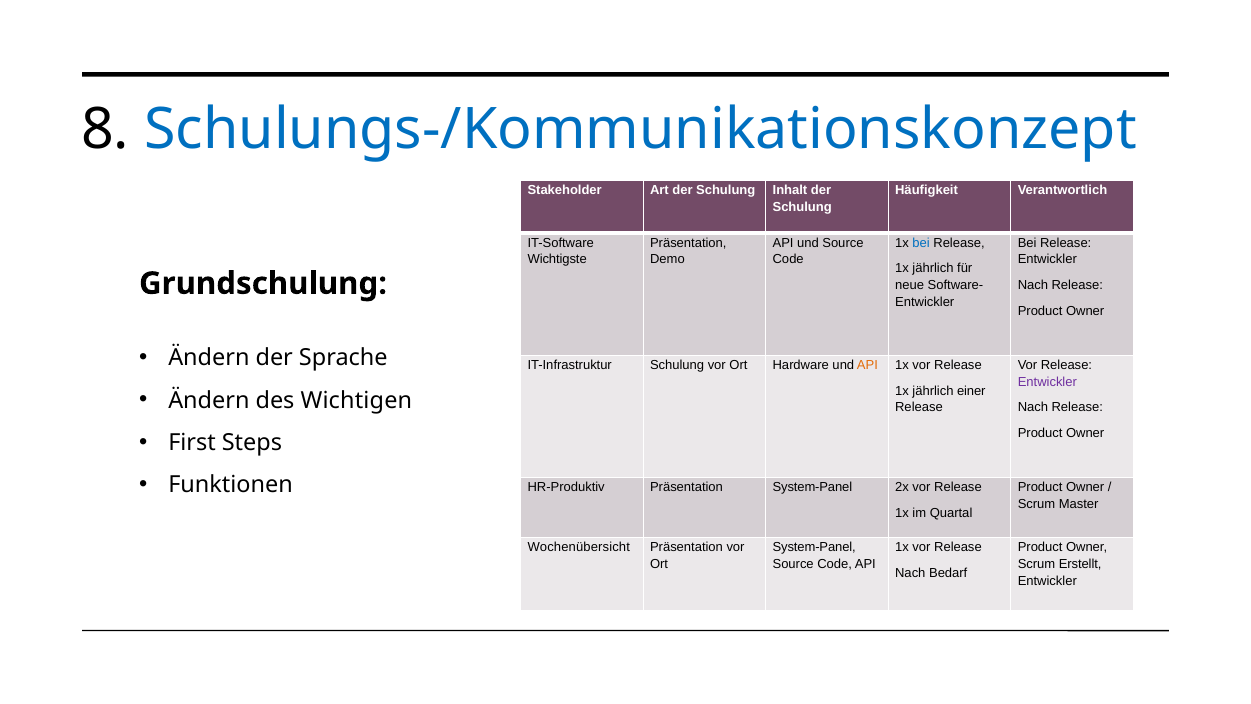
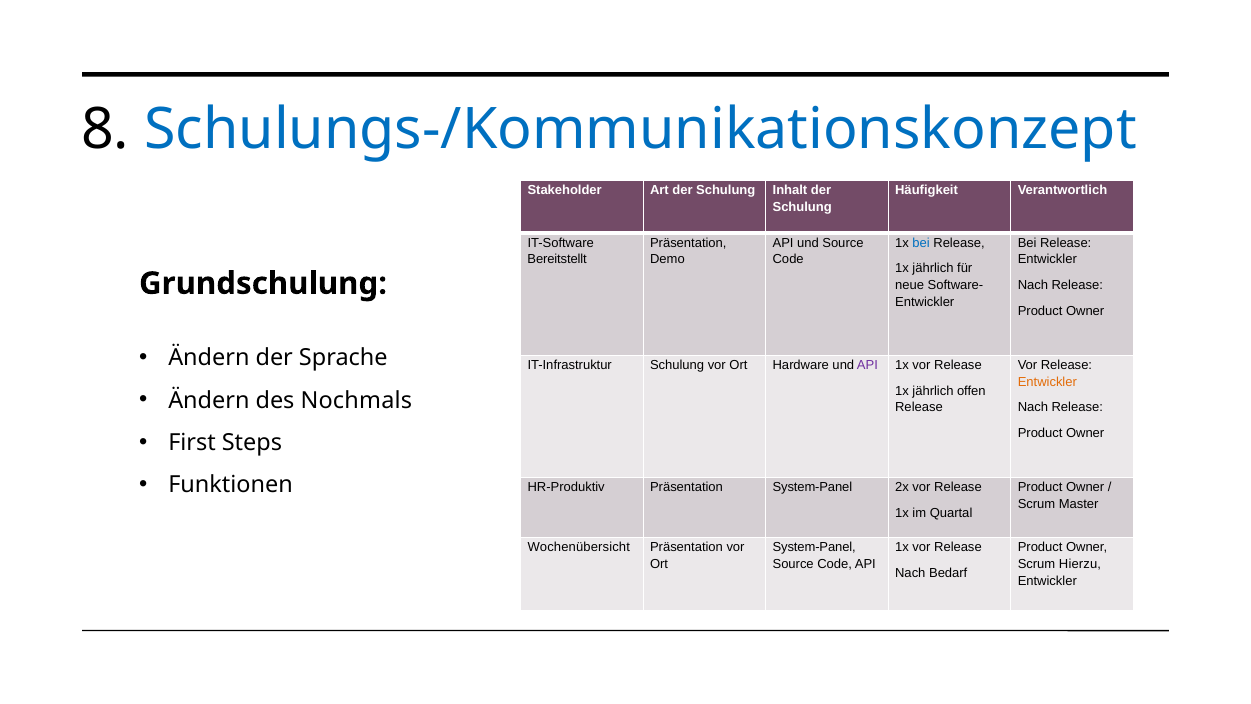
Wichtigste: Wichtigste -> Bereitstellt (557, 259)
API colour: orange -> purple (867, 365)
Entwickler colour: purple -> orange (1047, 382)
einer: einer -> offen (971, 391)
Wichtigen: Wichtigen -> Nochmals (356, 400)
Erstellt: Erstellt -> Hierzu (1080, 564)
